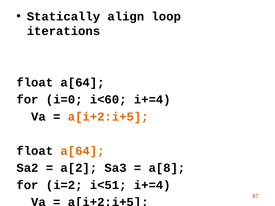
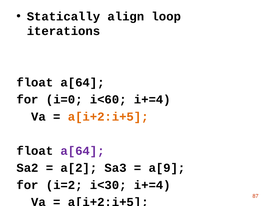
a[64 colour: orange -> purple (83, 151)
a[8: a[8 -> a[9 (167, 168)
i<51: i<51 -> i<30 (108, 185)
